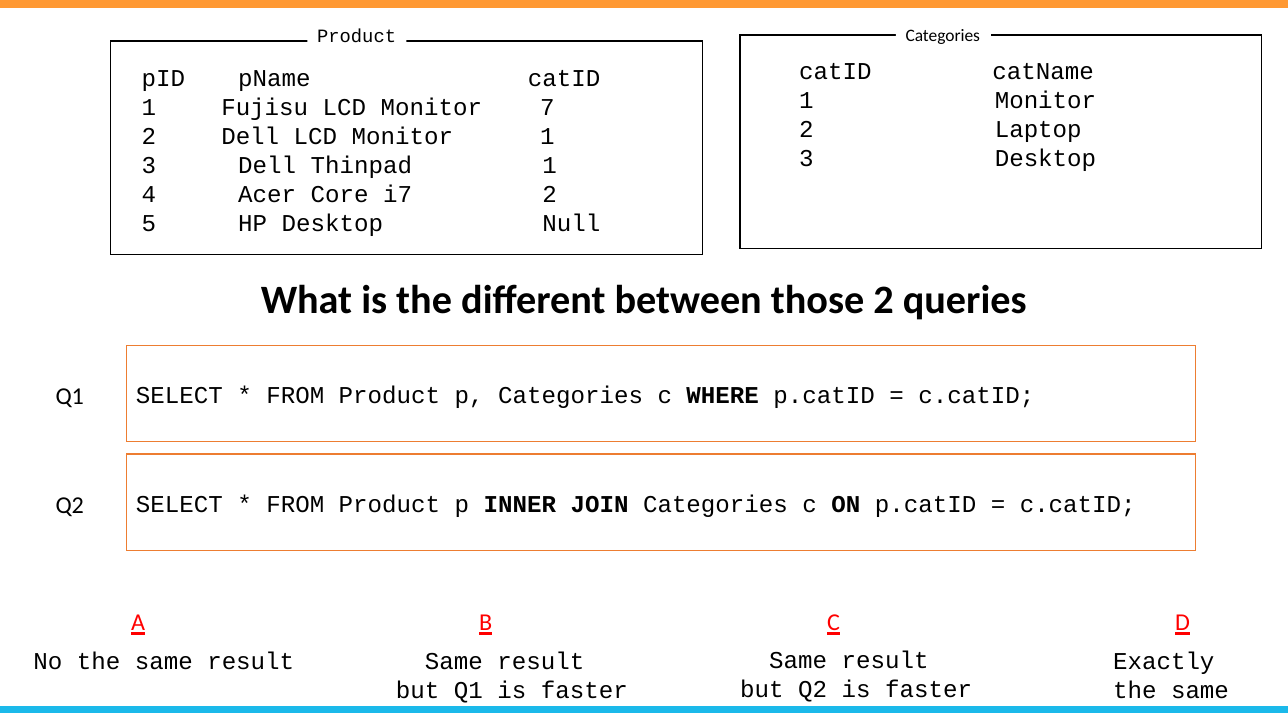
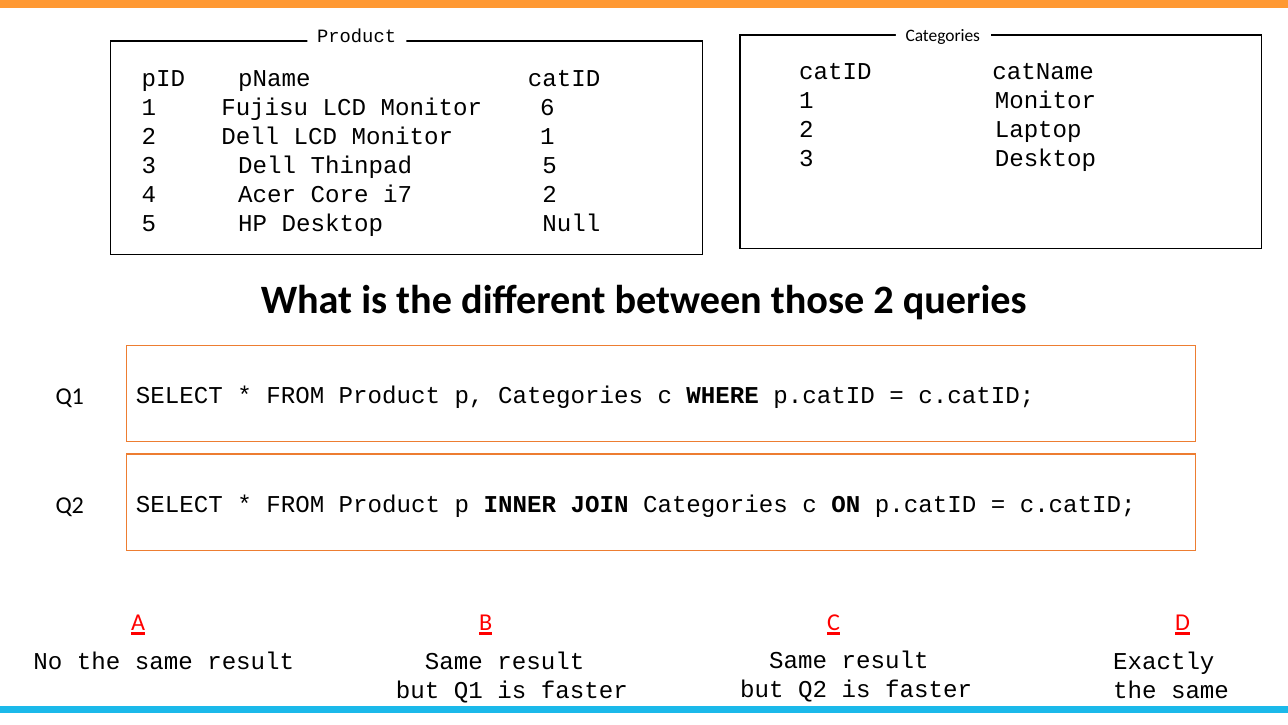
7: 7 -> 6 (547, 108)
Thinpad 1: 1 -> 5 (550, 166)
